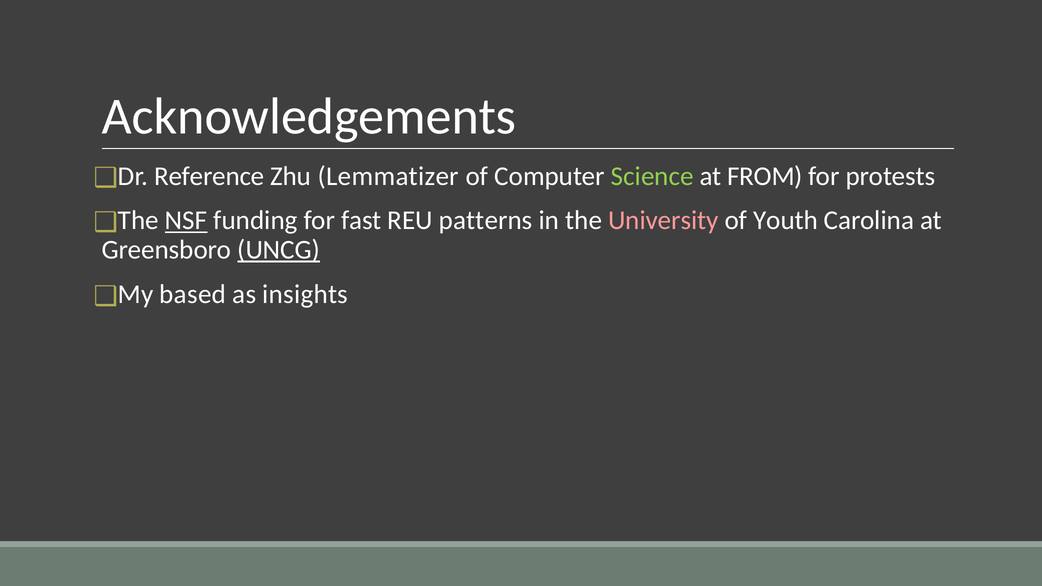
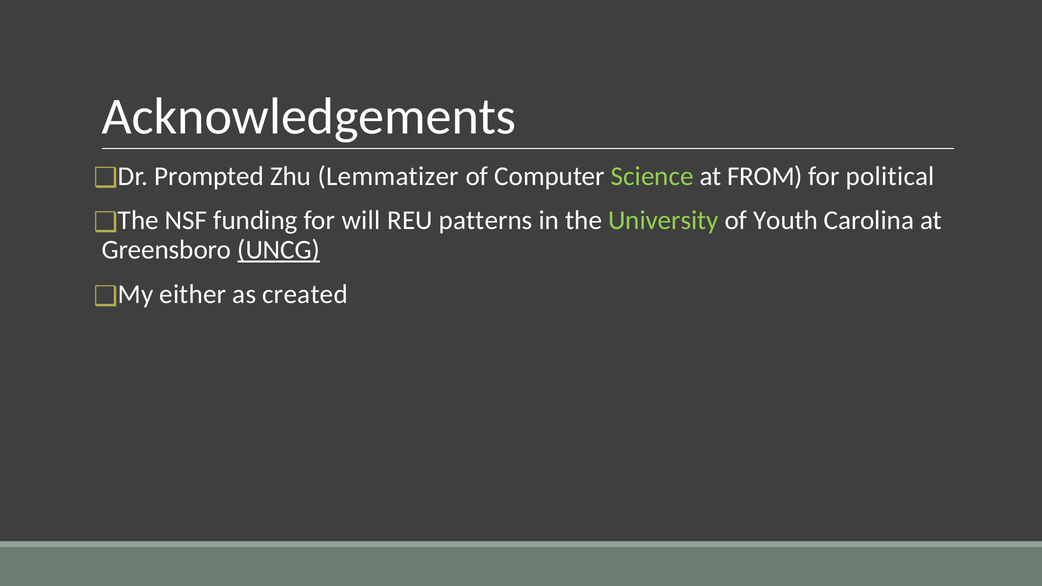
Reference: Reference -> Prompted (209, 176)
protests: protests -> political (890, 176)
NSF underline: present -> none (186, 221)
fast: fast -> will (361, 221)
University colour: pink -> light green (663, 221)
based: based -> either (193, 294)
insights: insights -> created (305, 294)
